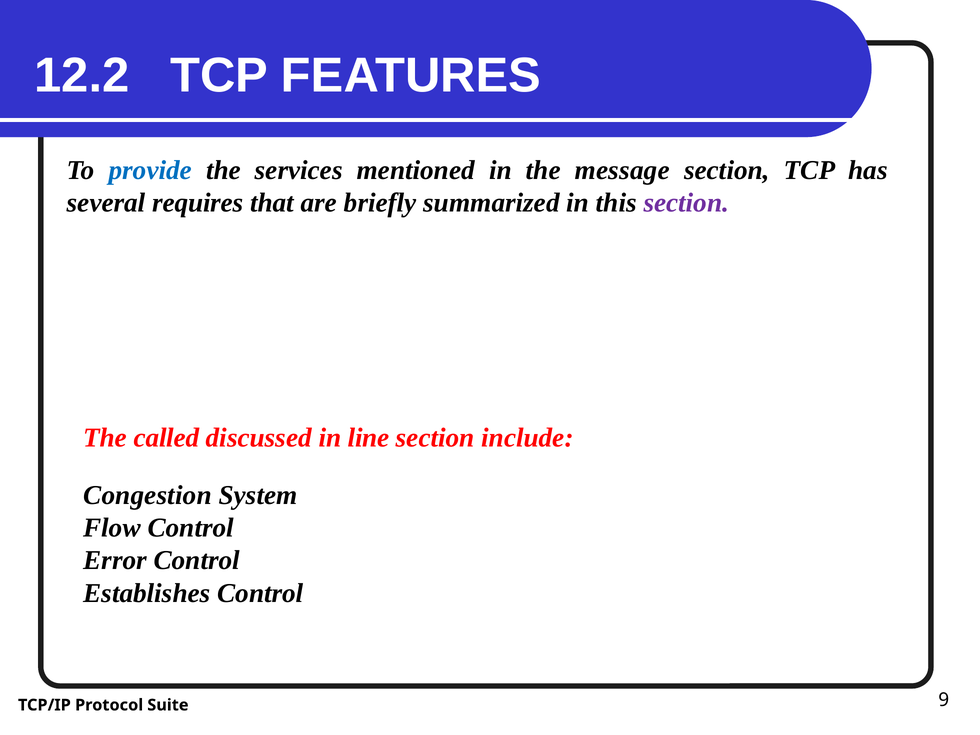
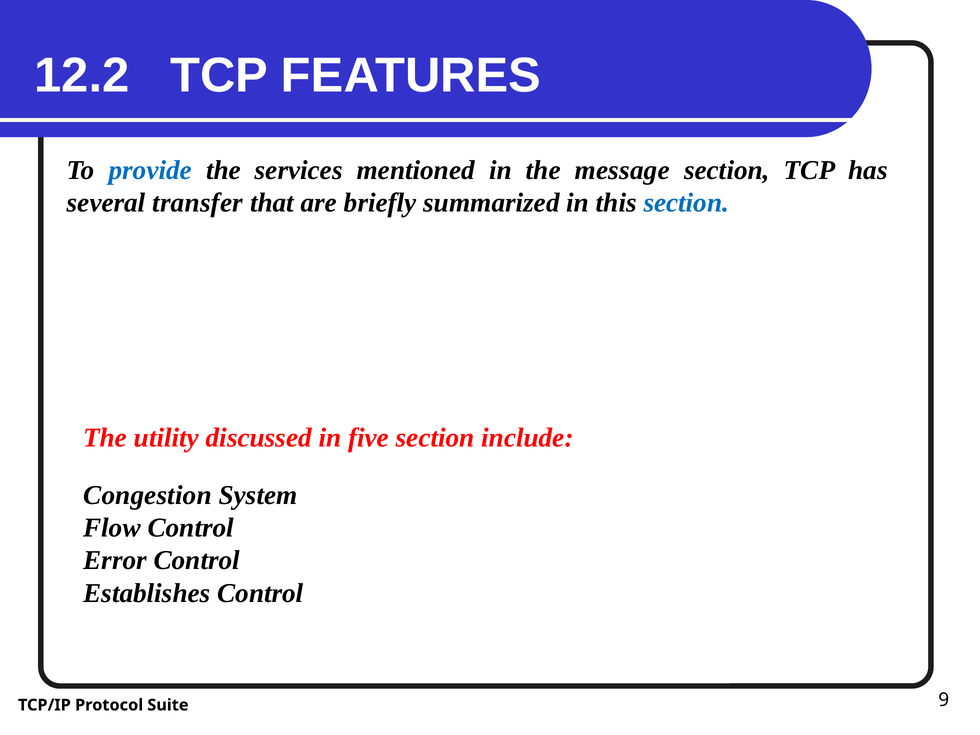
requires: requires -> transfer (198, 203)
section colour: purple -> blue (686, 203)
called: called -> utility (166, 438)
line: line -> five (369, 438)
